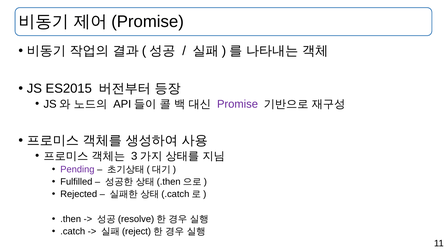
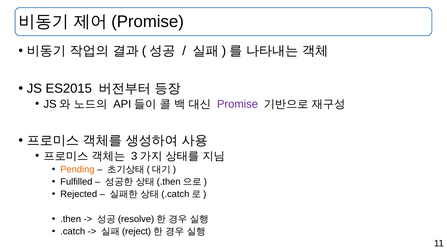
Pending colour: purple -> orange (77, 169)
